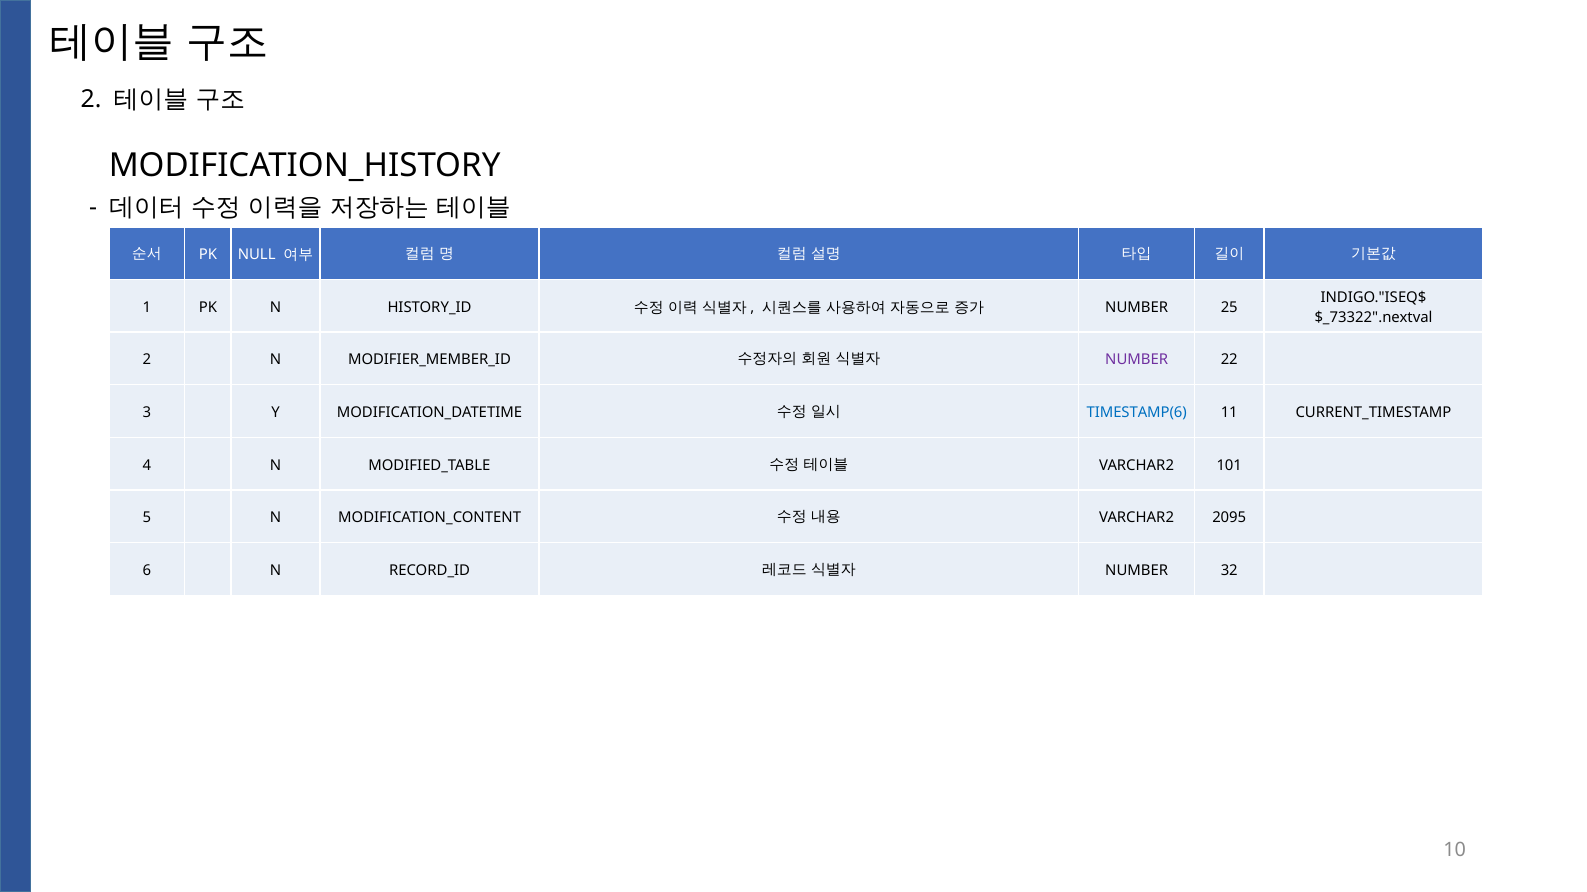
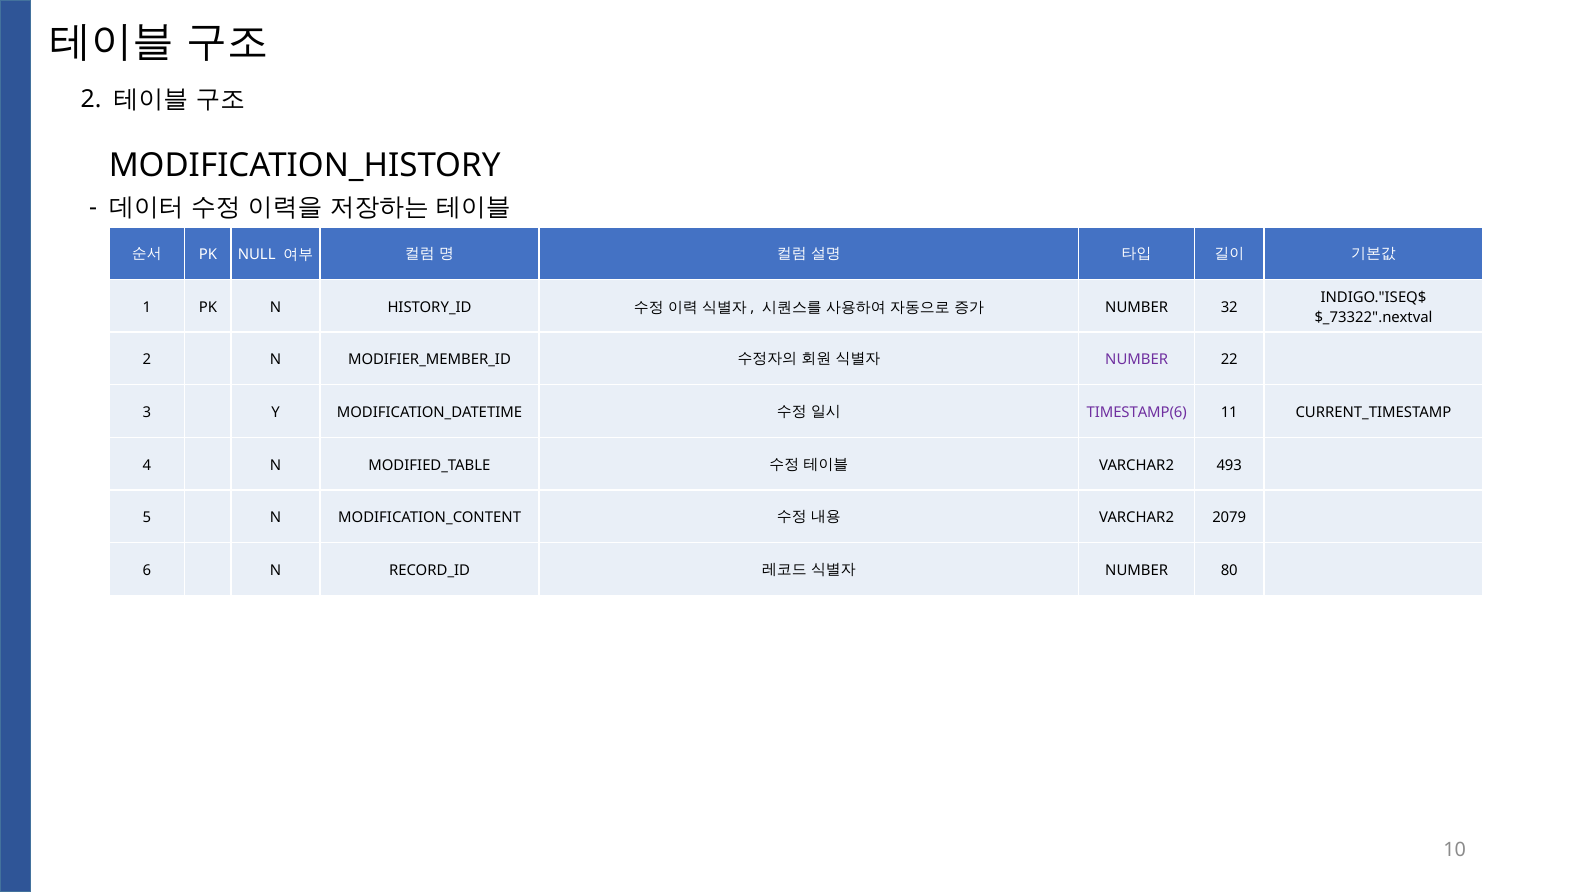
25: 25 -> 32 (1229, 307)
TIMESTAMP(6 colour: blue -> purple (1137, 413)
101: 101 -> 493 (1229, 465)
2095: 2095 -> 2079 (1229, 518)
32: 32 -> 80 (1229, 571)
